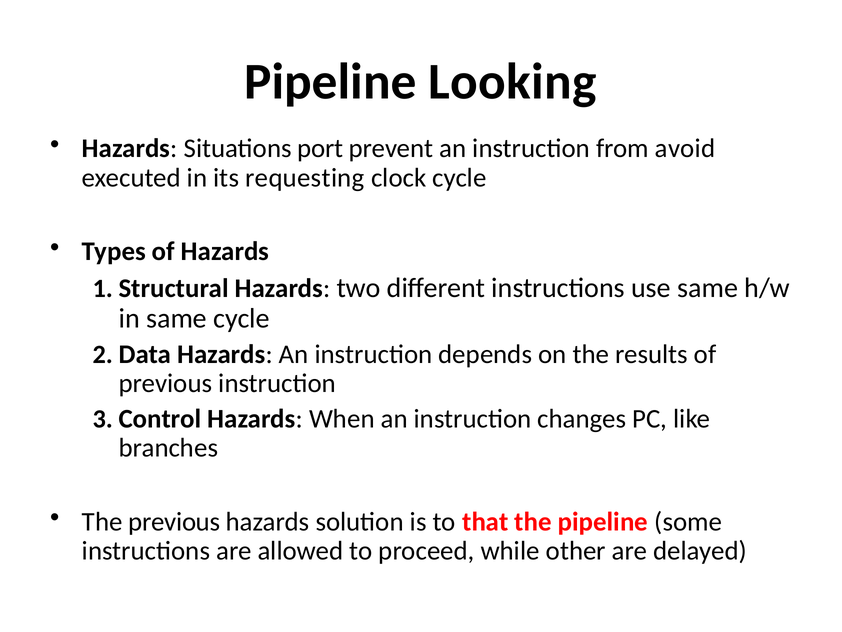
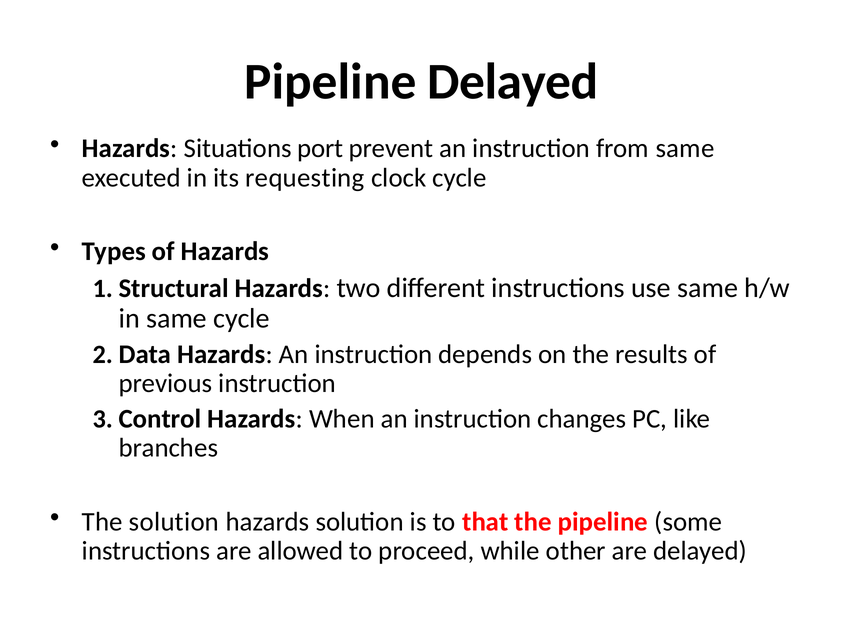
Pipeline Looking: Looking -> Delayed (513, 81)
from avoid: avoid -> same (685, 148)
The previous: previous -> solution (174, 521)
